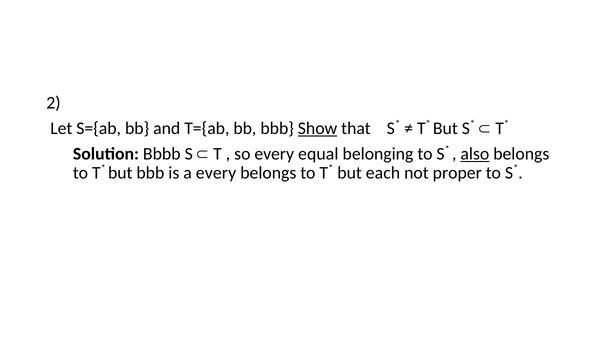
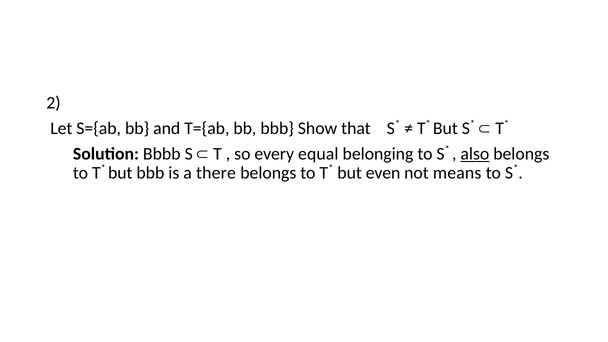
Show underline: present -> none (318, 128)
a every: every -> there (216, 173)
each: each -> even (383, 173)
proper: proper -> means (457, 173)
